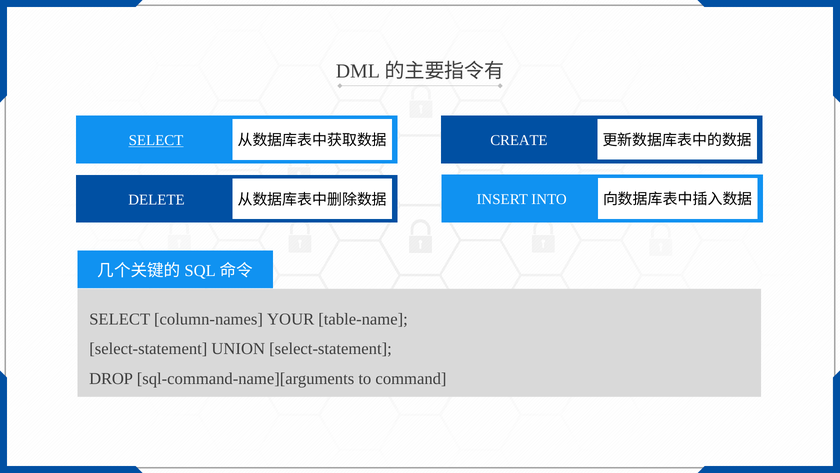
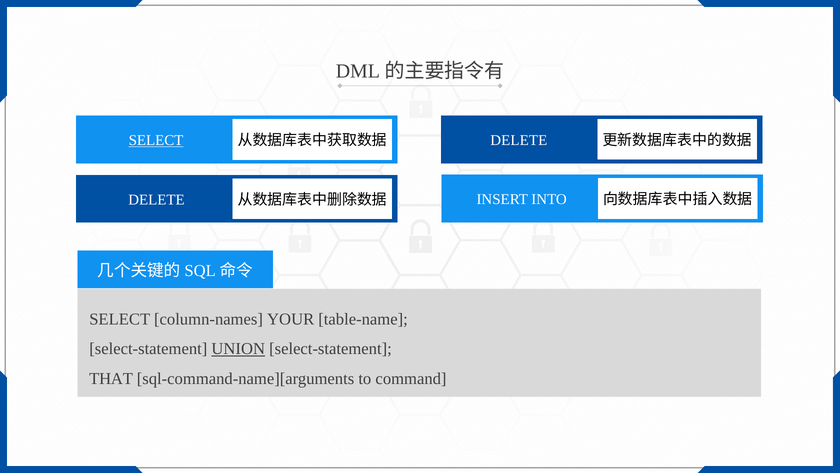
CREATE: CREATE -> DELETE (519, 140)
UNION underline: none -> present (238, 349)
DROP: DROP -> THAT (111, 378)
